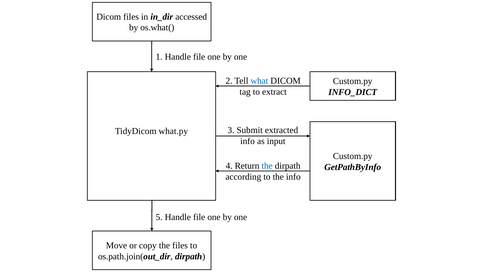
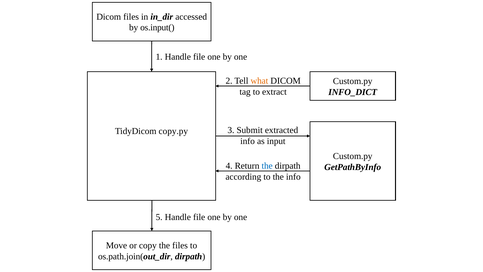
os.what(: os.what( -> os.input( (157, 28)
what colour: blue -> orange (259, 81)
what.py: what.py -> copy.py (173, 131)
